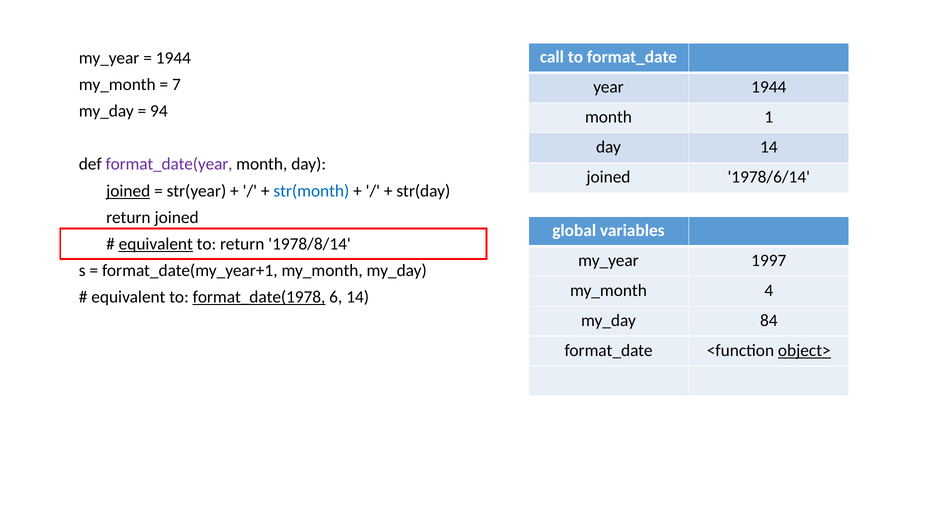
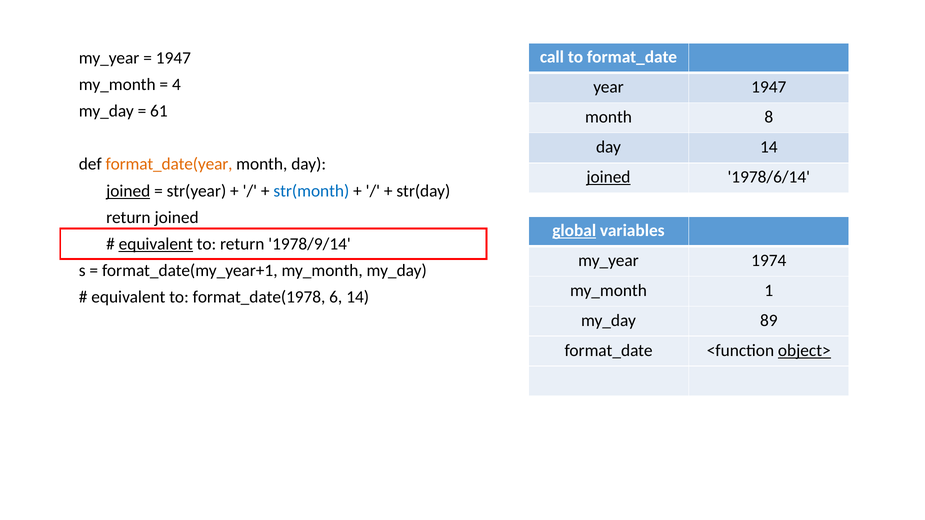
1944: 1944 -> 1947 (173, 58)
7: 7 -> 4 (176, 85)
year 1944: 1944 -> 1947 (769, 87)
94: 94 -> 61 (159, 111)
1: 1 -> 8 (769, 117)
format_date(year colour: purple -> orange (169, 164)
joined underline: none -> present (608, 177)
global underline: none -> present (574, 231)
1978/8/14: 1978/8/14 -> 1978/9/14 (310, 244)
1997: 1997 -> 1974 (769, 261)
4: 4 -> 1 (769, 291)
format_date(1978 underline: present -> none (259, 297)
84: 84 -> 89 (769, 321)
